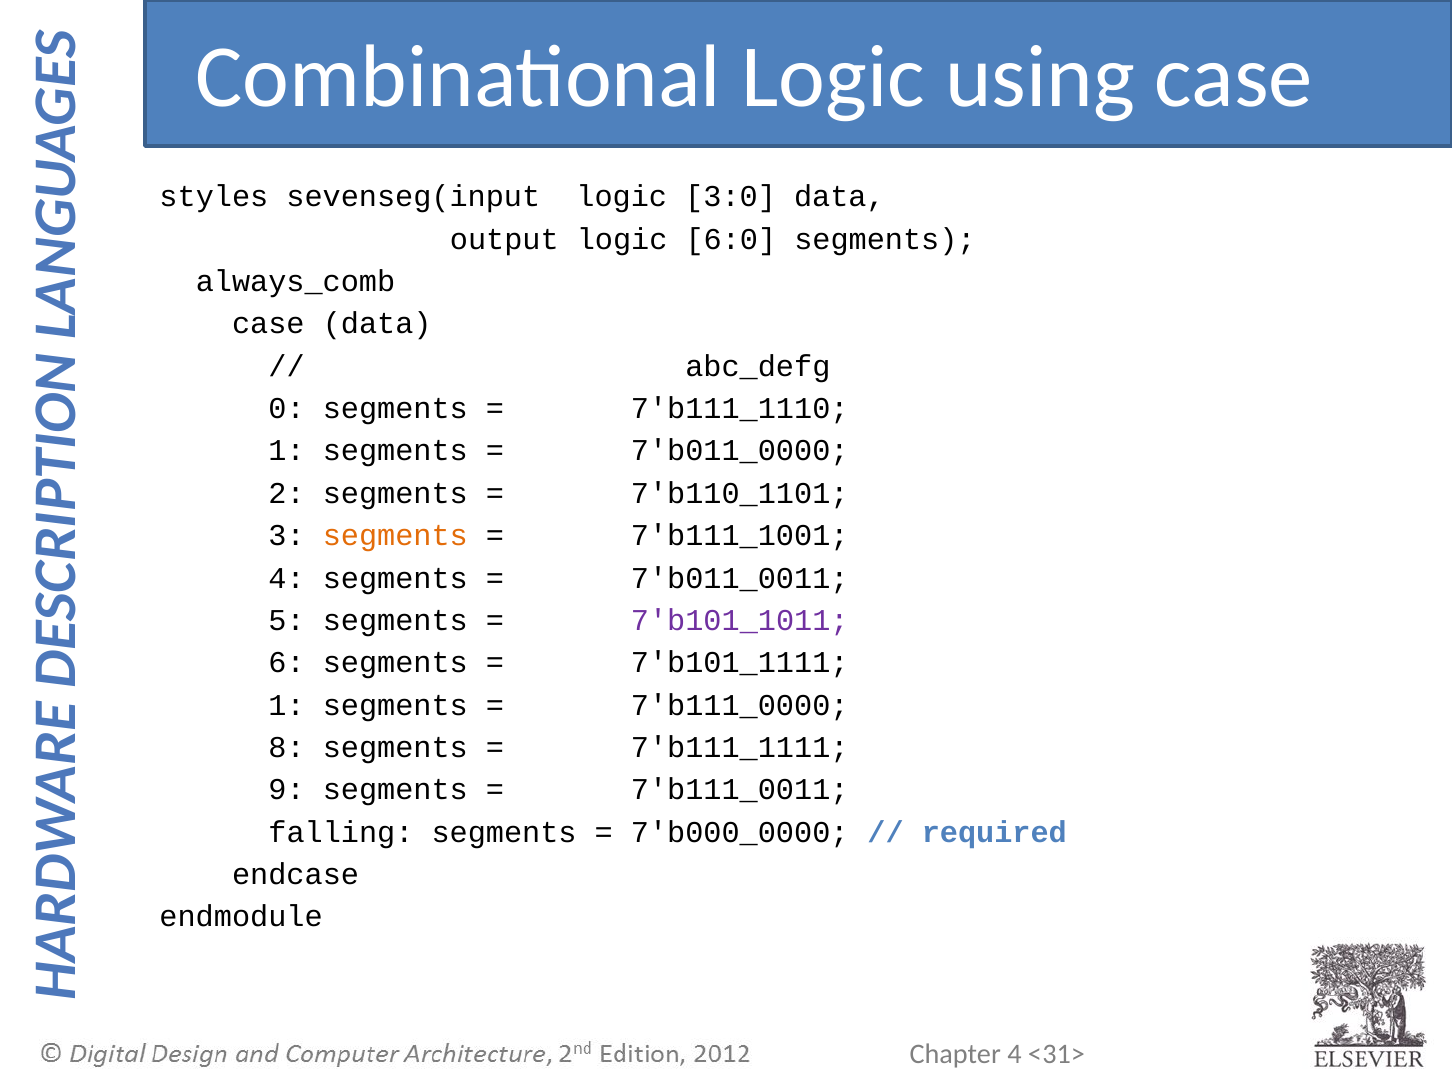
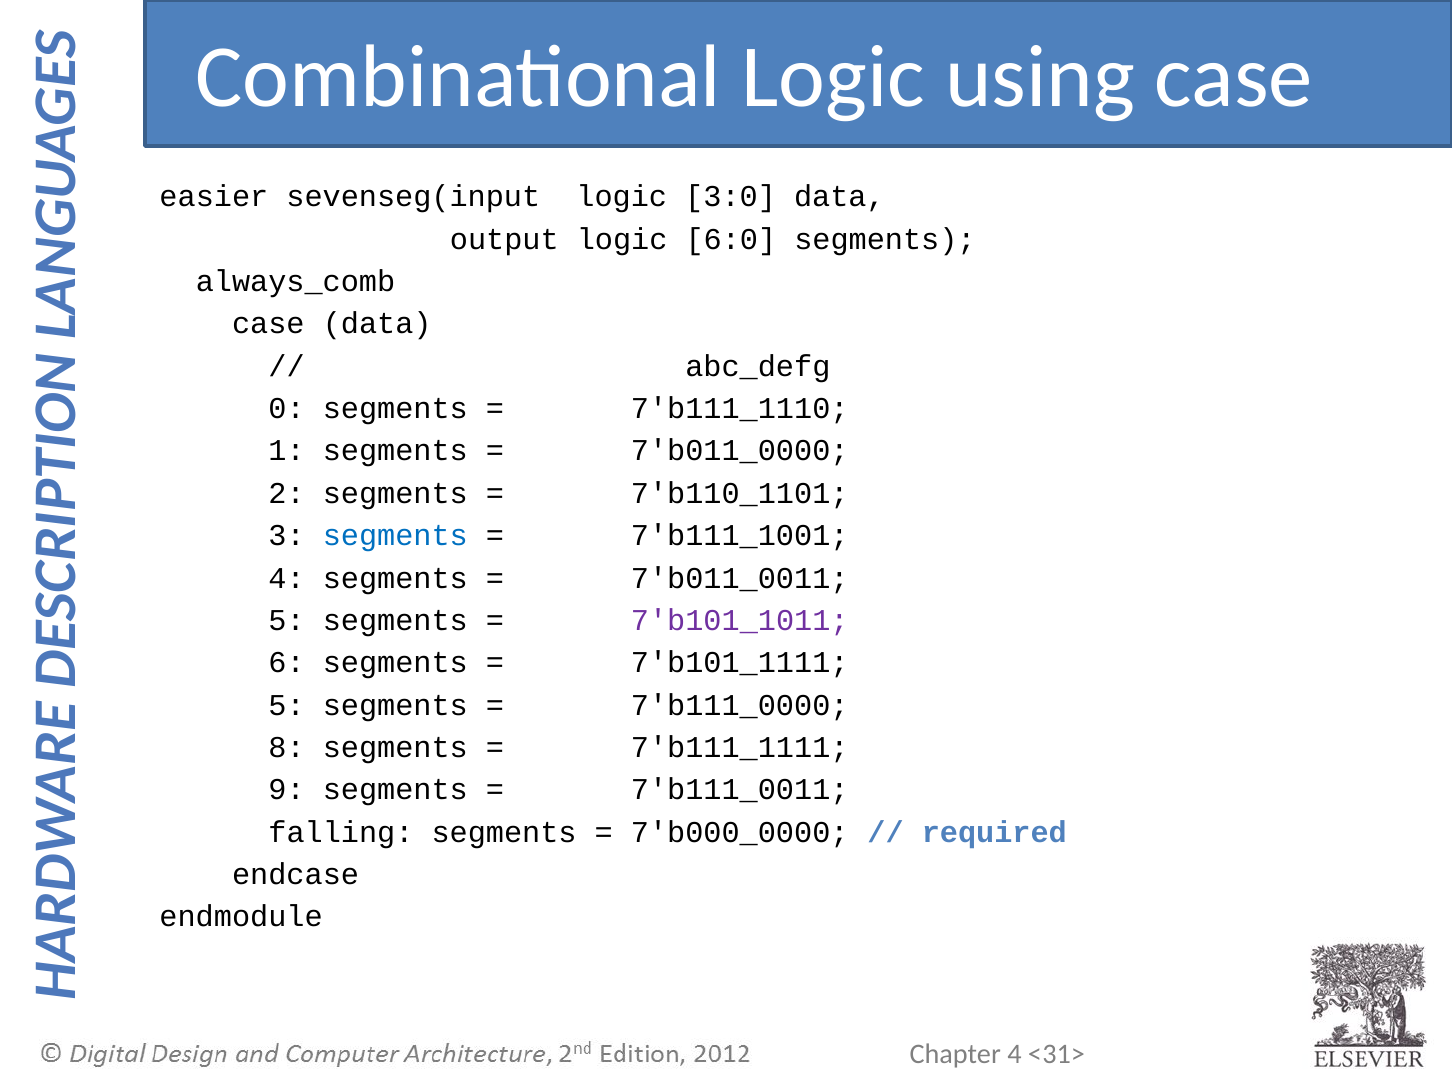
styles: styles -> easier (214, 197)
segments colour: orange -> blue (395, 536)
1: 1 -> 5 (287, 705)
